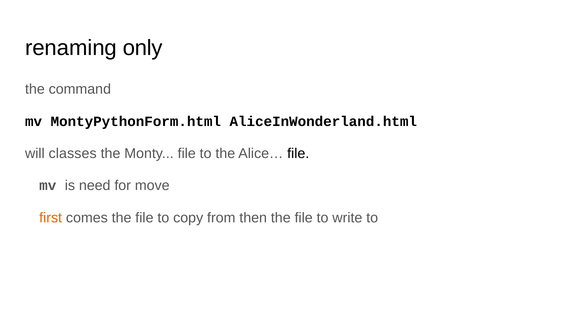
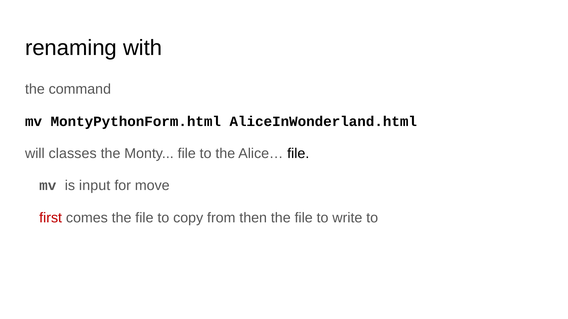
only: only -> with (143, 48)
need: need -> input (95, 186)
first colour: orange -> red (51, 218)
